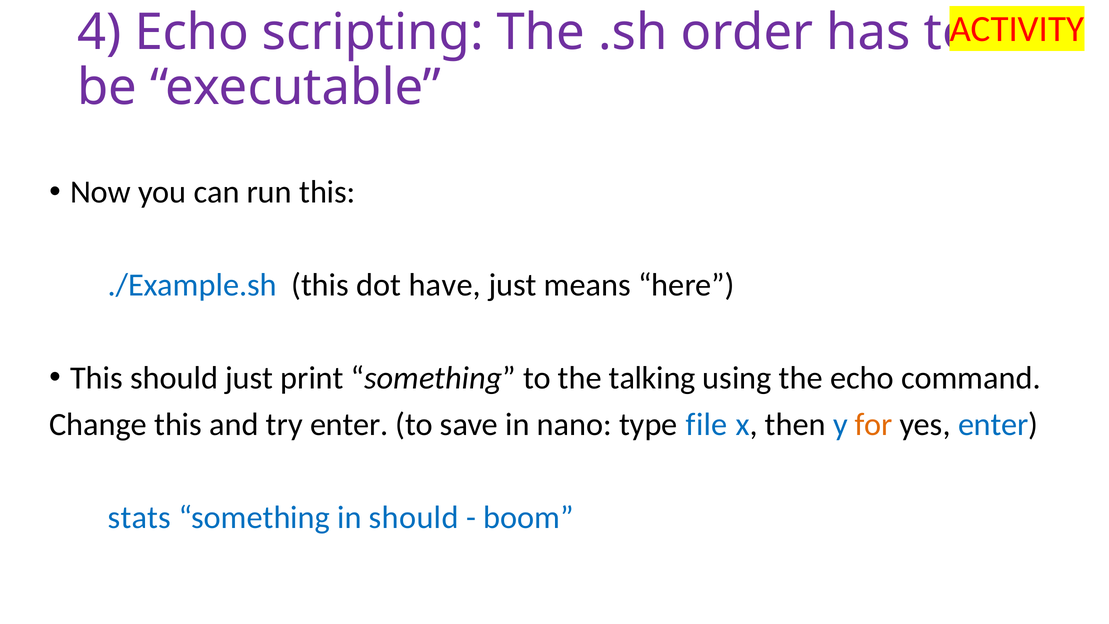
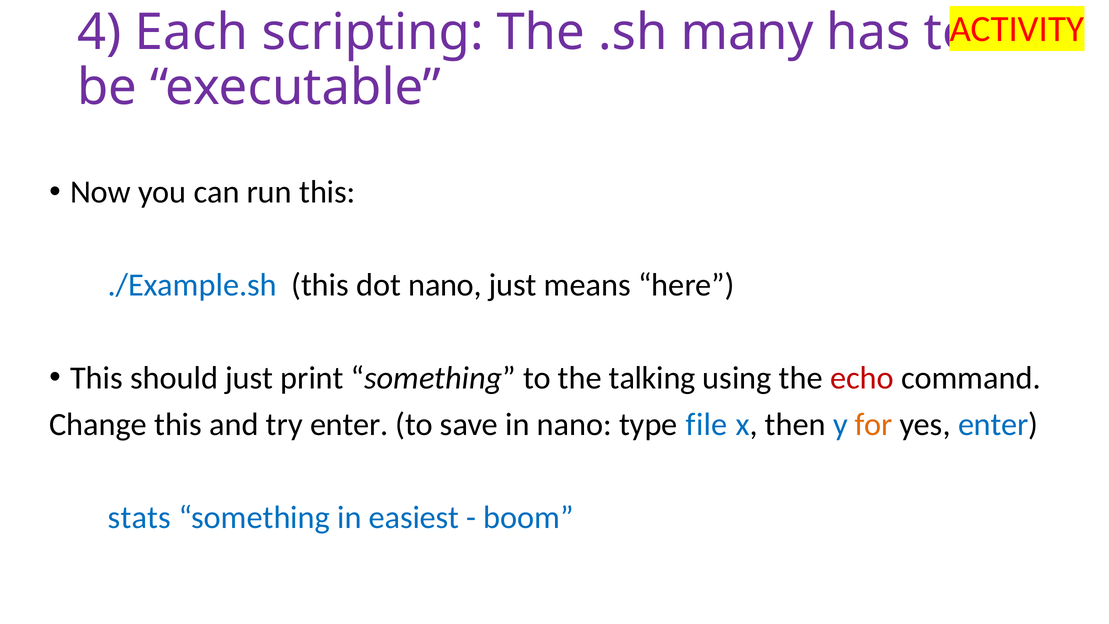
4 Echo: Echo -> Each (191, 33)
order: order -> many (747, 33)
dot have: have -> nano (445, 285)
echo colour: black -> red (862, 378)
in should: should -> easiest (414, 517)
